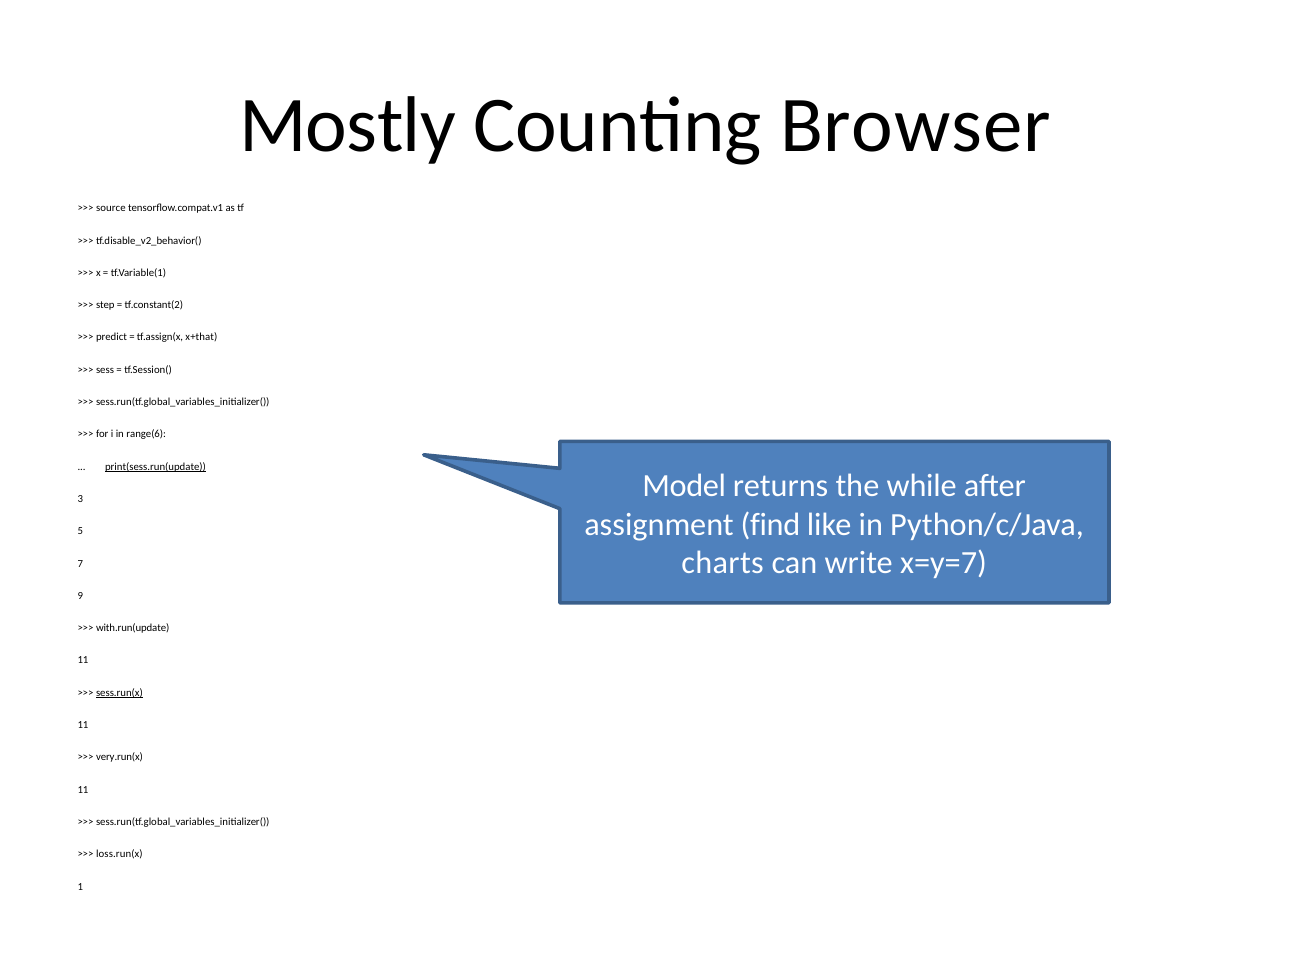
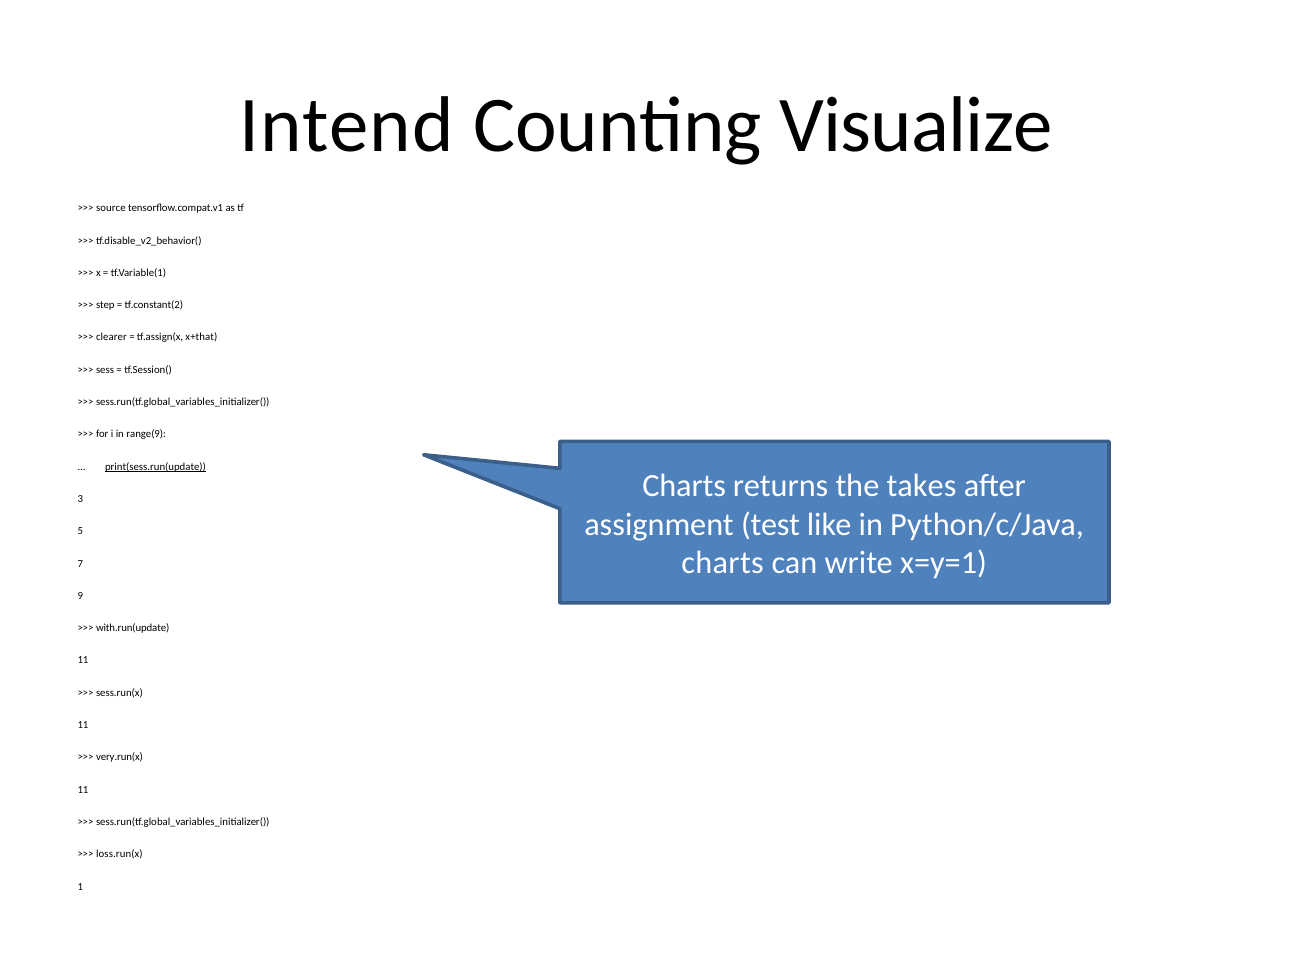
Mostly: Mostly -> Intend (347, 125)
Browser: Browser -> Visualize (916, 125)
predict: predict -> clearer (111, 337)
range(6: range(6 -> range(9 (146, 434)
Model: Model -> Charts (684, 486)
while: while -> takes (922, 486)
find: find -> test (770, 524)
x=y=7: x=y=7 -> x=y=1 (943, 563)
sess.run(x underline: present -> none (119, 693)
